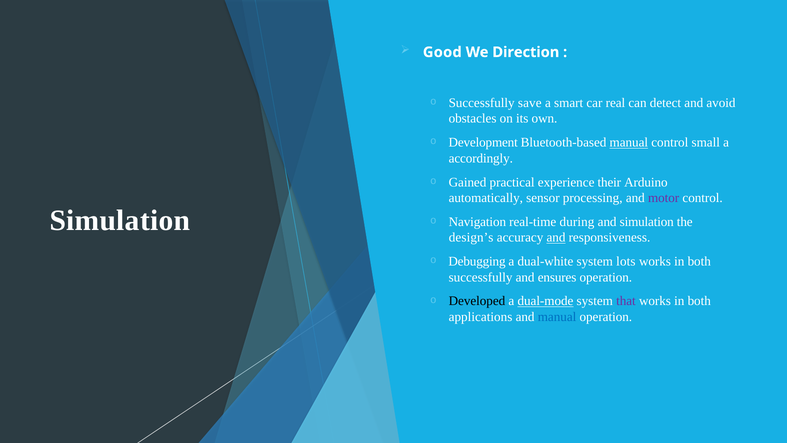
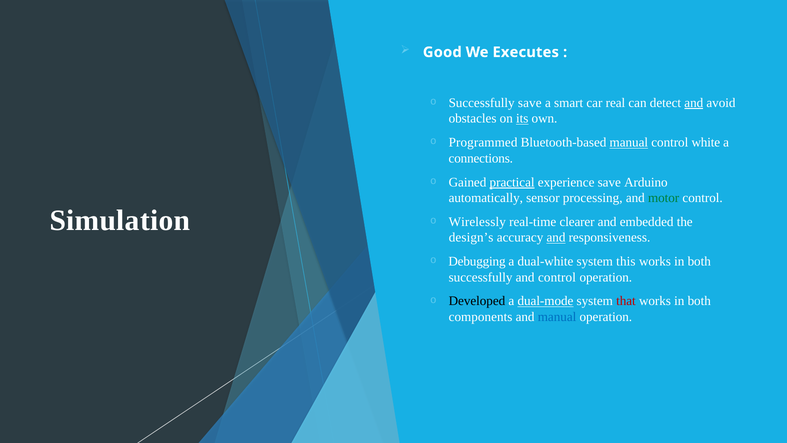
Direction: Direction -> Executes (526, 52)
and underline: none -> present (694, 103)
its underline: none -> present (522, 119)
Development: Development -> Programmed (483, 142)
small: small -> white (706, 142)
accordingly: accordingly -> connections (481, 158)
practical underline: none -> present (512, 182)
experience their: their -> save (609, 182)
motor colour: purple -> green (664, 198)
Navigation: Navigation -> Wirelessly (477, 222)
during: during -> clearer (577, 222)
and simulation: simulation -> embedded (647, 222)
lots: lots -> this (626, 261)
and ensures: ensures -> control (557, 277)
that colour: purple -> red (626, 301)
applications: applications -> components (481, 317)
